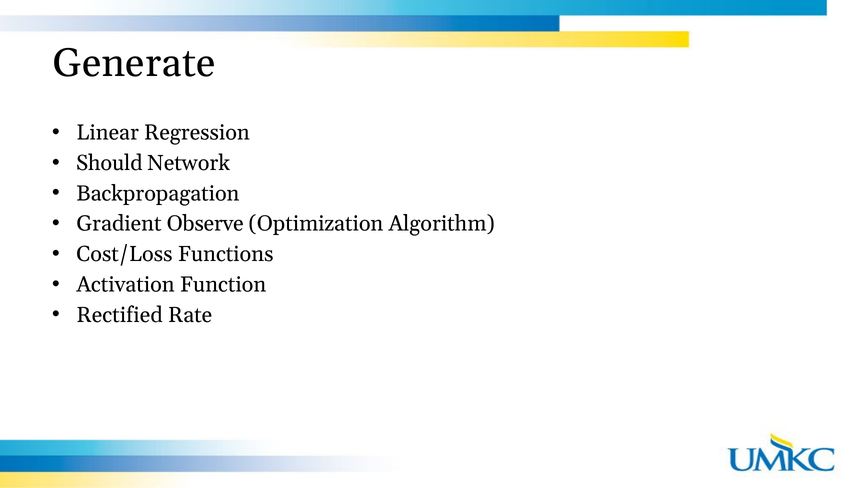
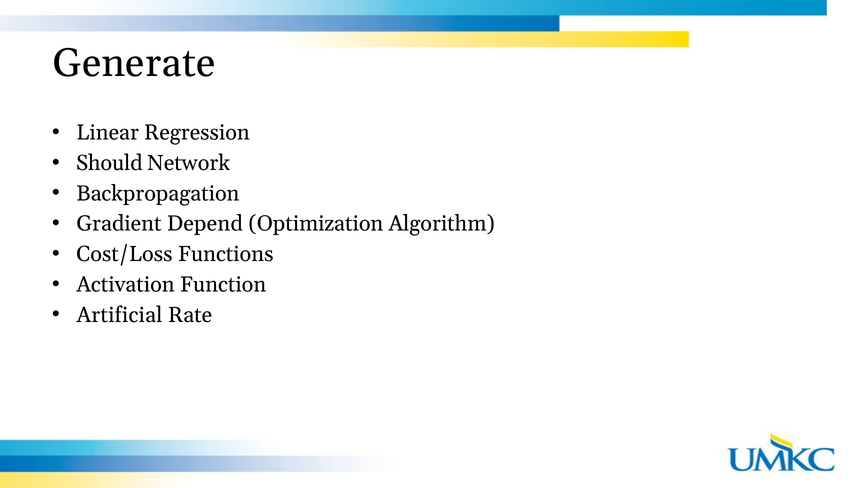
Observe: Observe -> Depend (205, 224)
Rectified: Rectified -> Artificial (120, 315)
